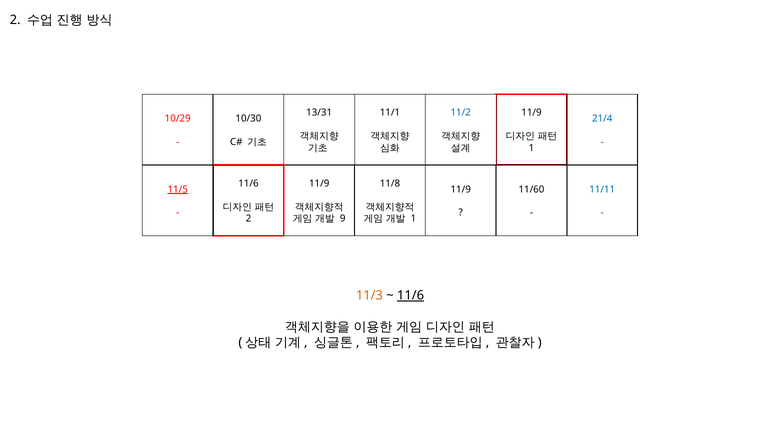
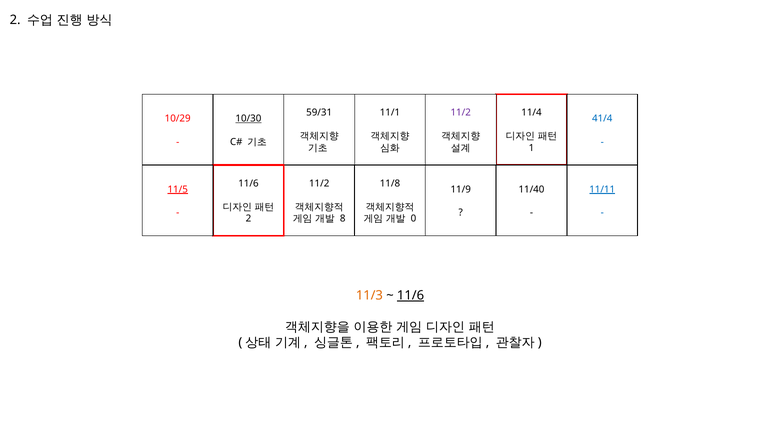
13/31: 13/31 -> 59/31 (319, 113)
11/2 colour: blue -> purple (461, 113)
11/9: 11/9 -> 11/4 (531, 113)
10/30 underline: none -> present (248, 118)
21/4: 21/4 -> 41/4 (602, 118)
11/9: 11/9 -> 11/2 (319, 183)
11/60: 11/60 -> 11/40 (531, 189)
11/11 underline: none -> present (602, 189)
9: 9 -> 8 (343, 218)
1: 1 -> 0 (414, 218)
